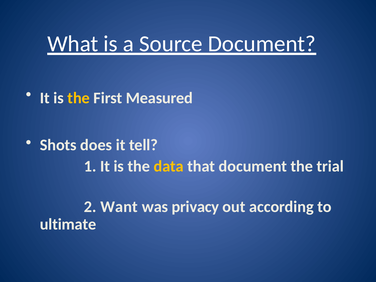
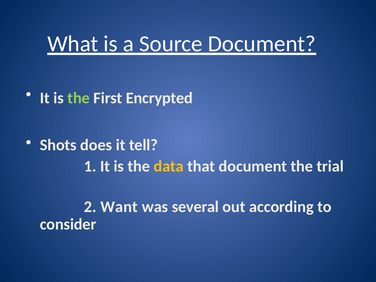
the colour: yellow -> light green (79, 98)
Measured: Measured -> Encrypted (159, 98)
privacy: privacy -> several (195, 207)
ultimate: ultimate -> consider (68, 224)
